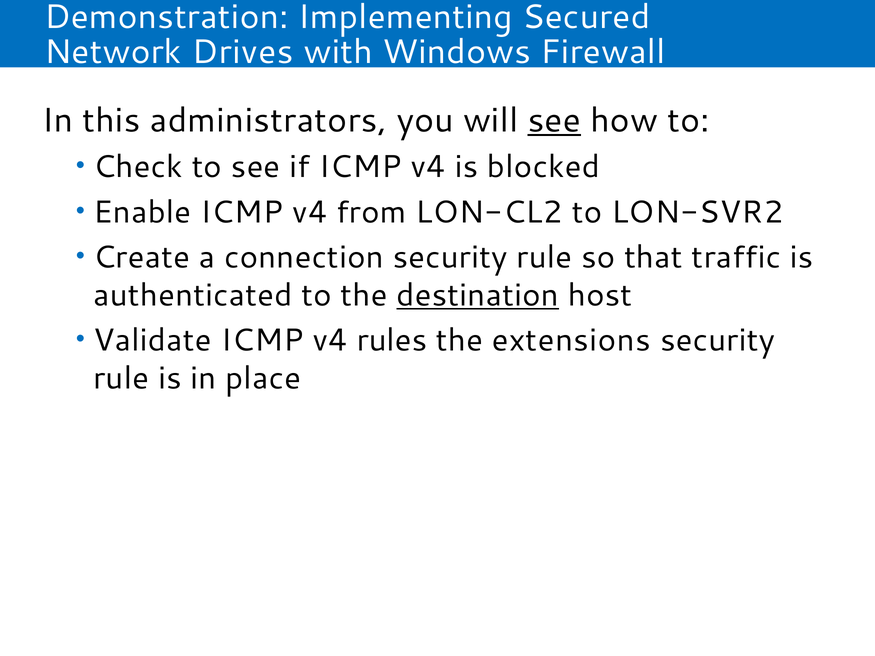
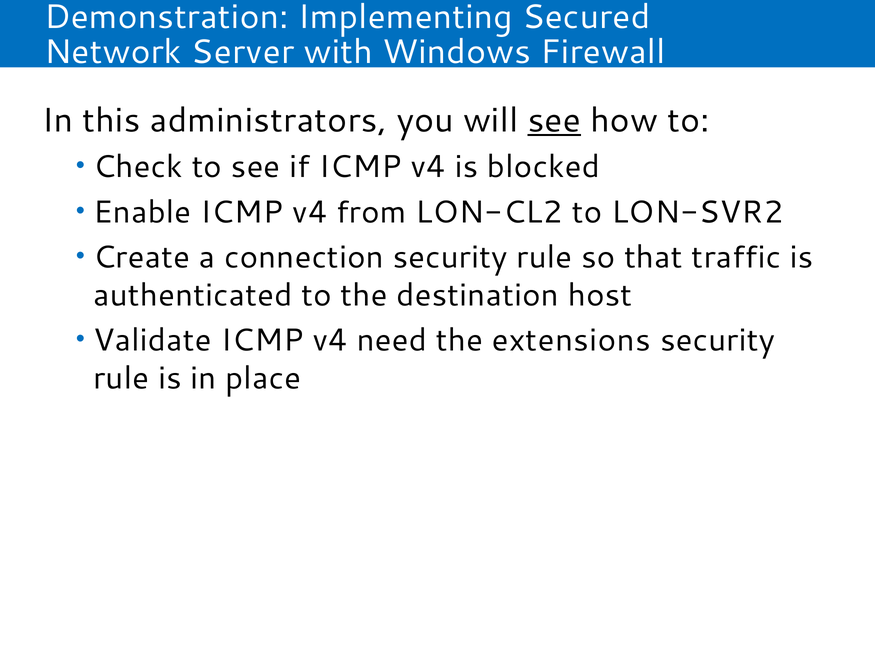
Drives: Drives -> Server (243, 52)
destination underline: present -> none (478, 295)
rules: rules -> need (392, 341)
